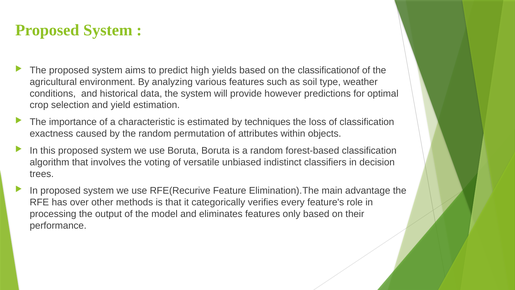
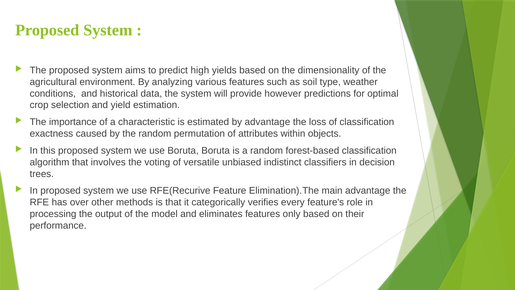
classiﬁcationof: classiﬁcationof -> dimensionality (329, 70)
by techniques: techniques -> advantage (267, 122)
